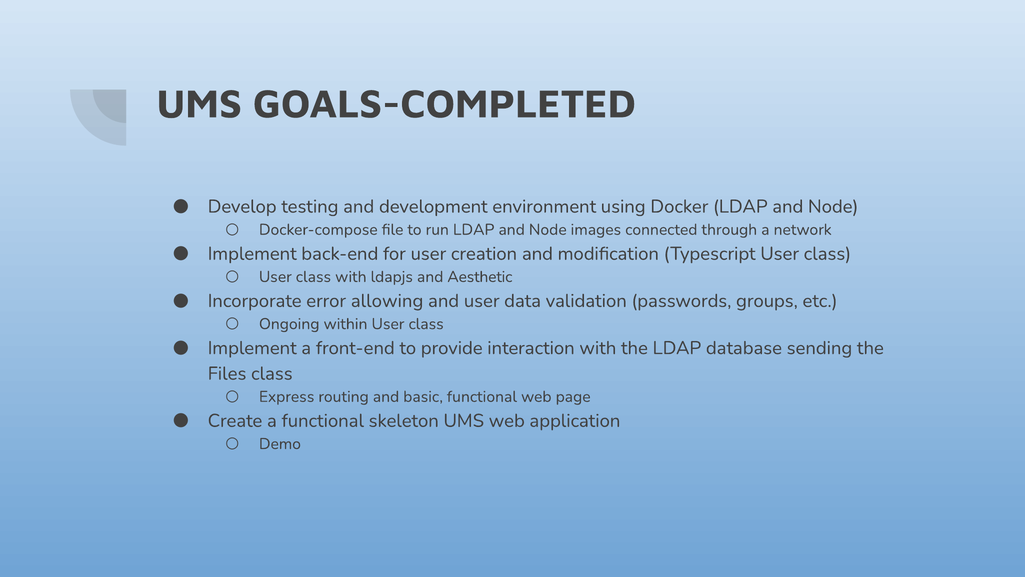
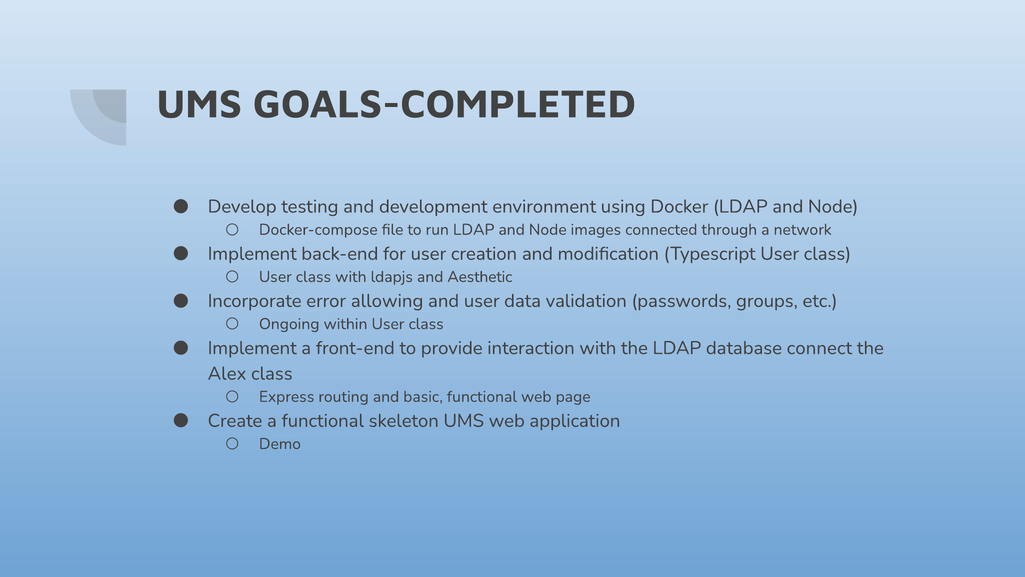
sending: sending -> connect (819, 348)
Files: Files -> Alex (227, 373)
